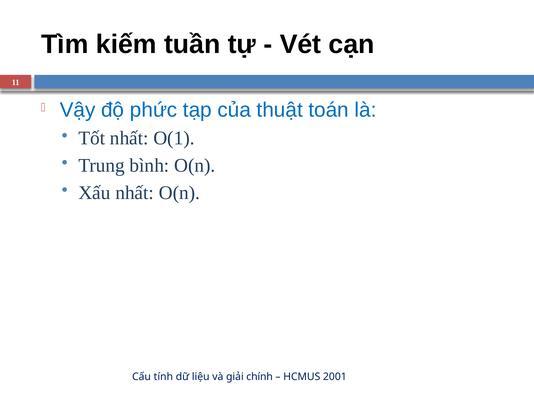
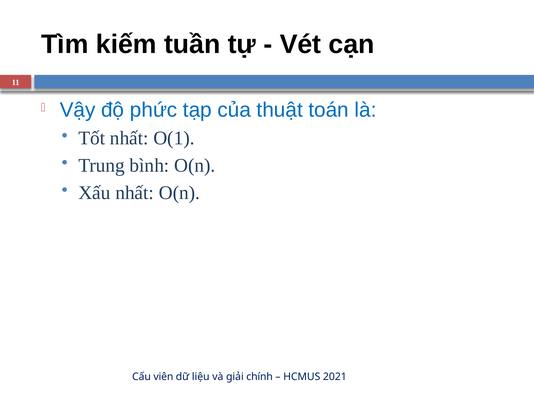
tính: tính -> viên (163, 376)
2001: 2001 -> 2021 (335, 376)
